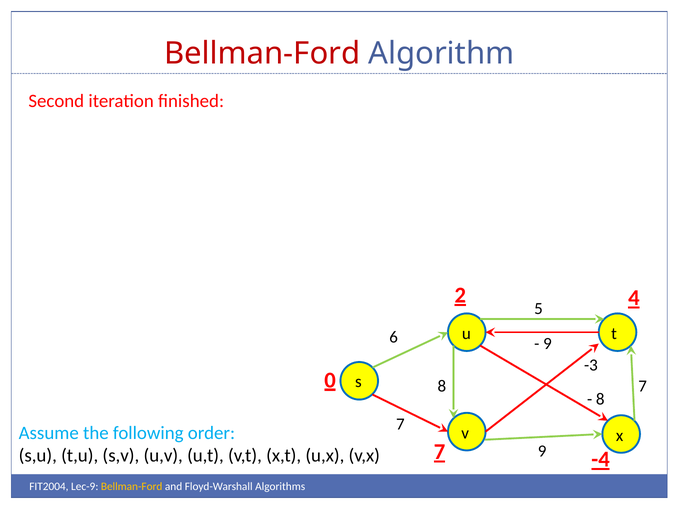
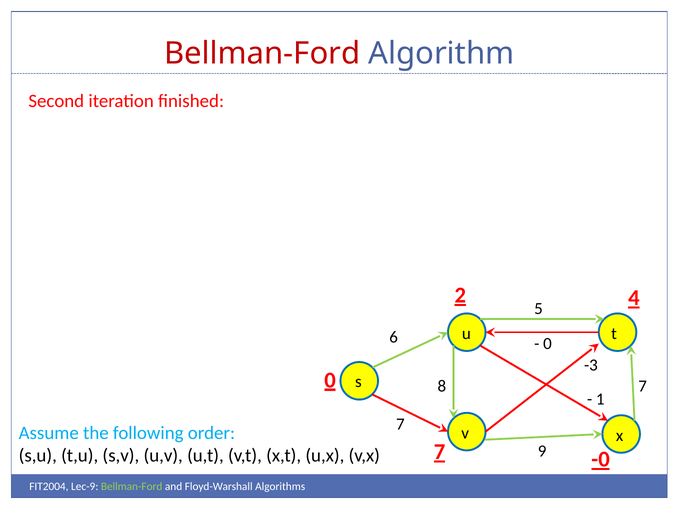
9: 9 -> 0 (547, 344)
8: 8 -> 1 (600, 400)
-4: -4 -> -0 (601, 460)
Bellman-Ford colour: yellow -> light green (132, 487)
